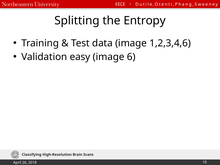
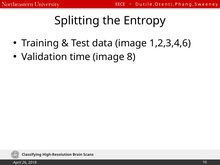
easy: easy -> time (80, 57)
6: 6 -> 8 (131, 57)
